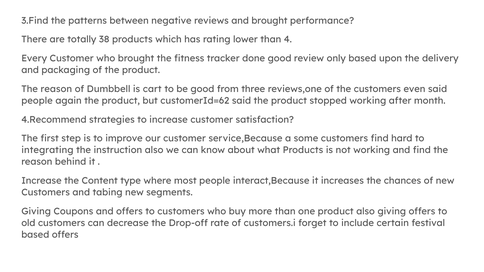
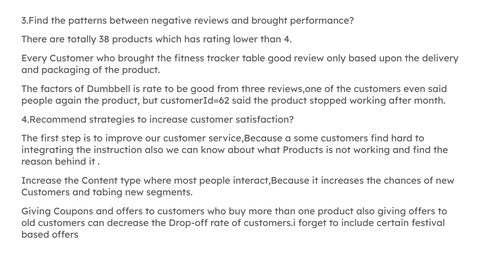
done: done -> table (254, 58)
reason: reason -> factors (56, 89)
is cart: cart -> rate (152, 89)
